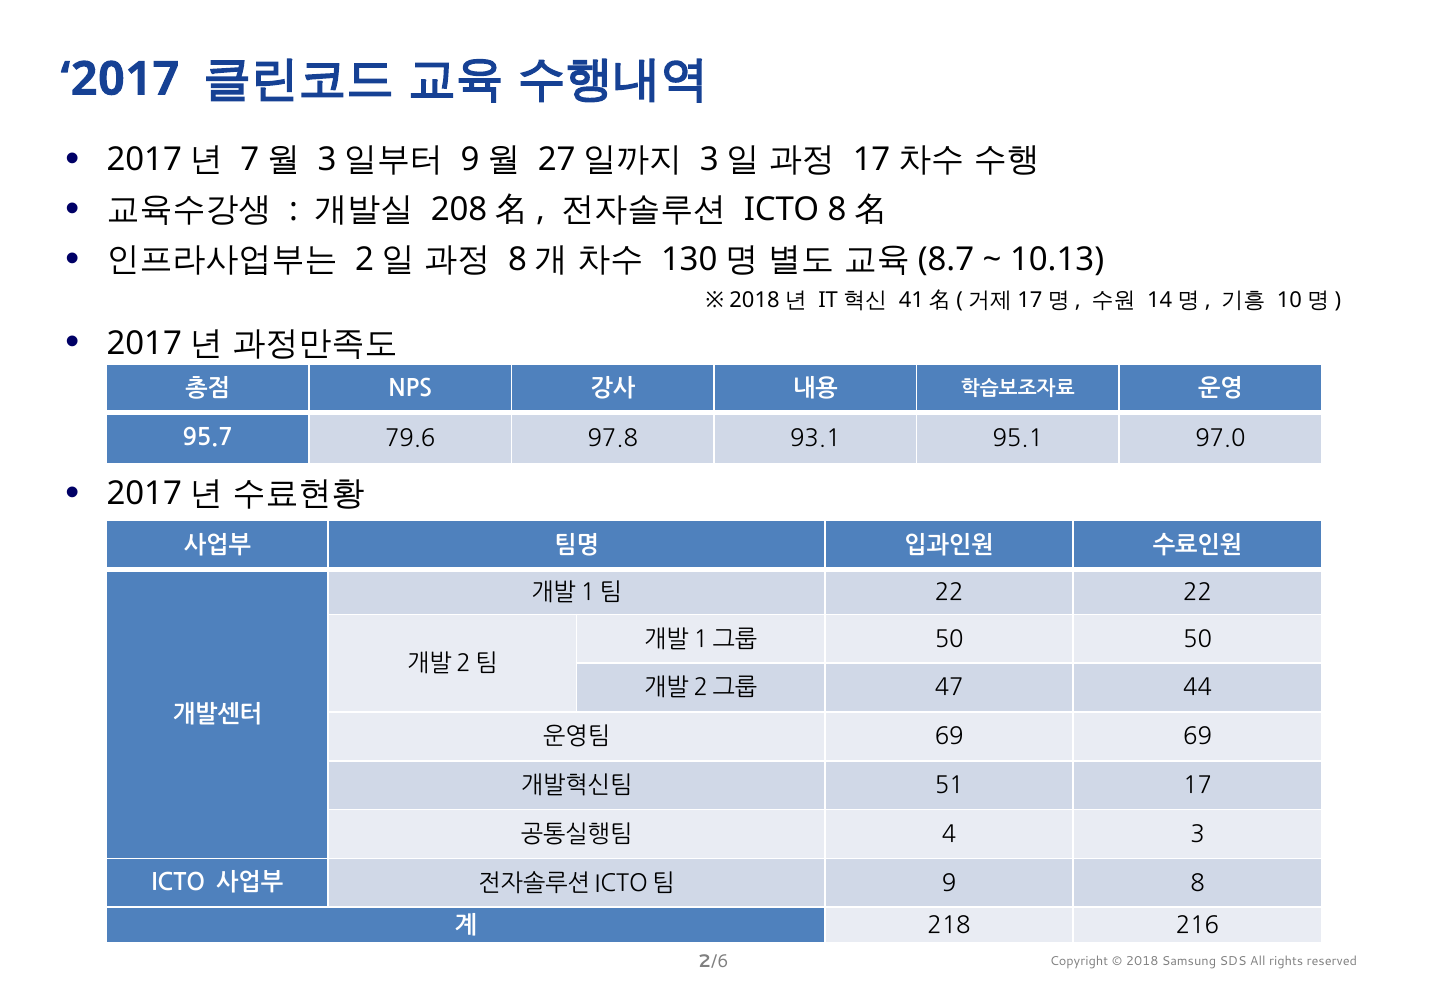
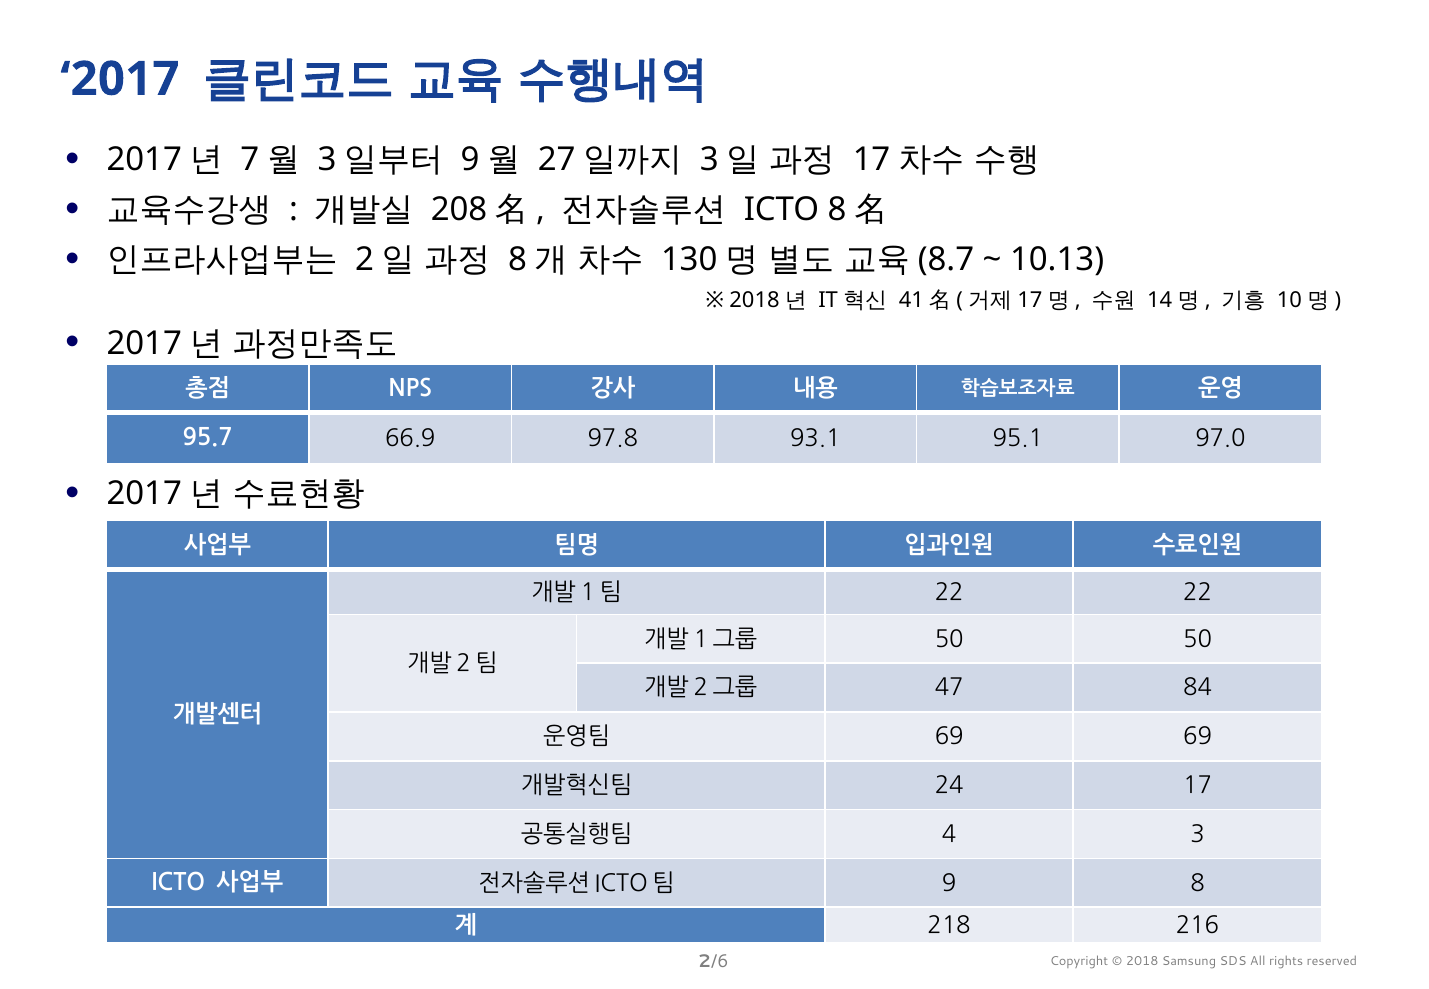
79.6: 79.6 -> 66.9 (410, 438)
44: 44 -> 84 (1198, 688)
51: 51 -> 24 (949, 786)
